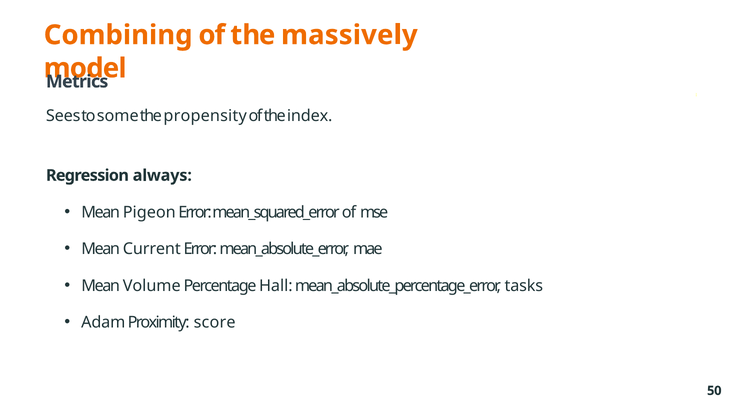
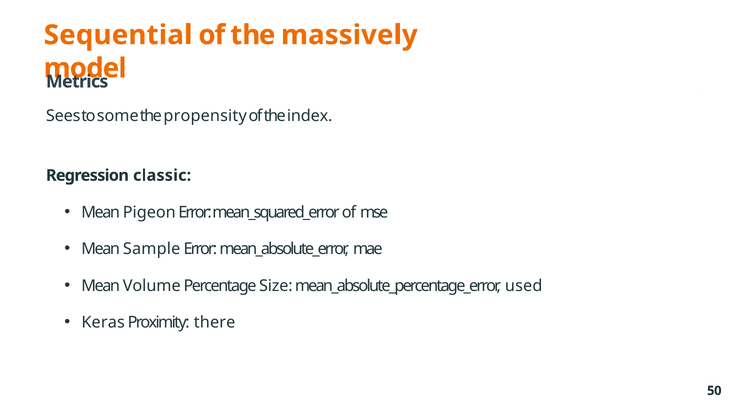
Combining: Combining -> Sequential (118, 35)
always: always -> classic (162, 175)
Current: Current -> Sample (152, 249)
Hall: Hall -> Size (276, 286)
tasks: tasks -> used (524, 286)
Adam: Adam -> Keras (103, 322)
score: score -> there (215, 322)
